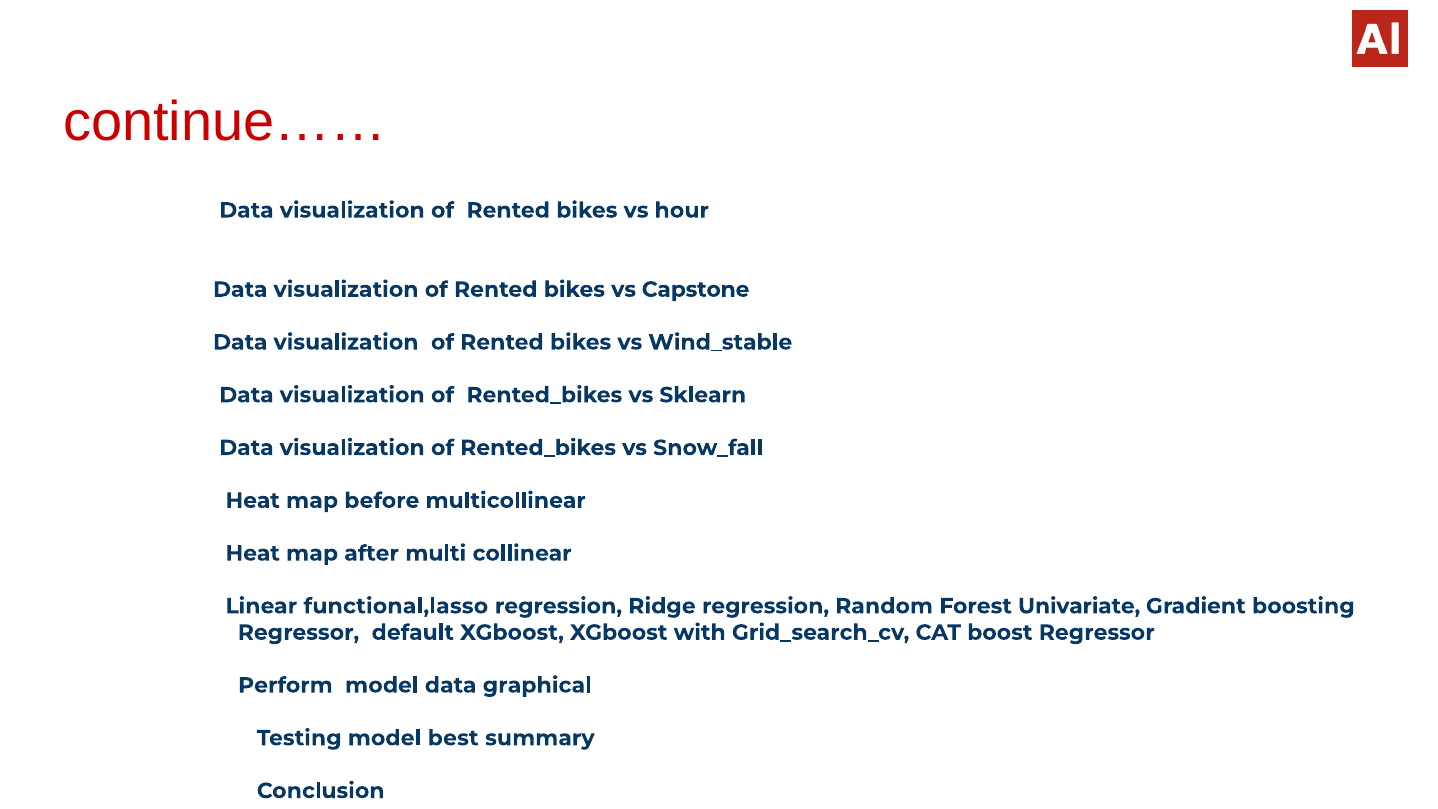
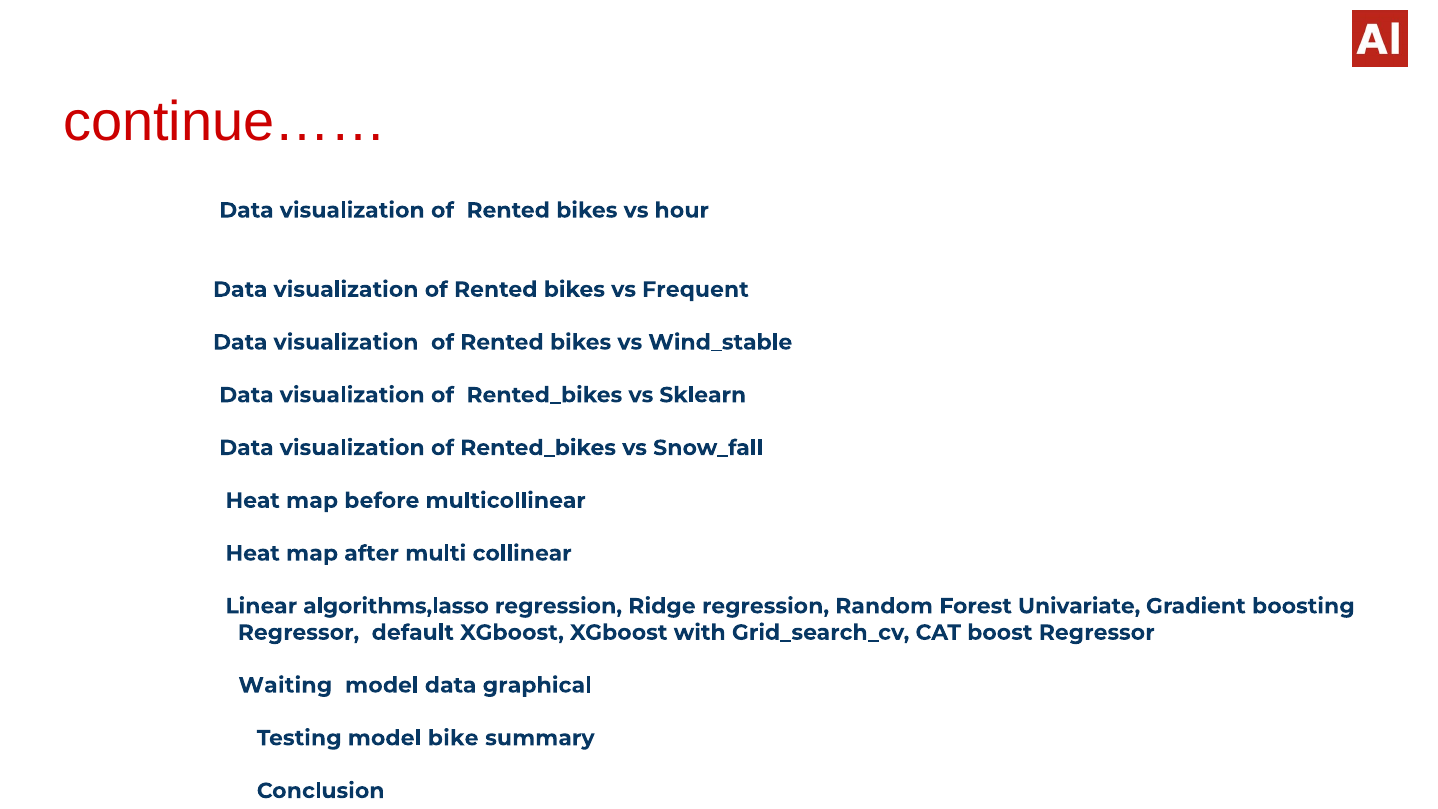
Capstone: Capstone -> Frequent (695, 289)
functional,lasso: functional,lasso -> algorithms,lasso (396, 606)
Perform: Perform -> Waiting (285, 685)
best: best -> bike (453, 738)
